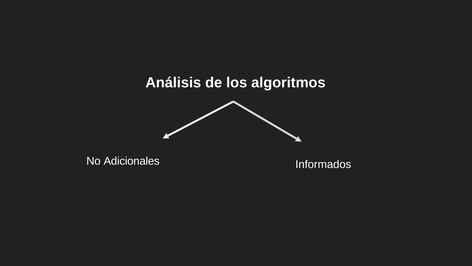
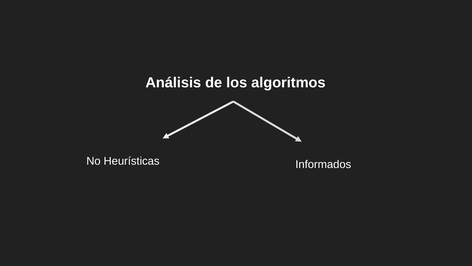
Adicionales: Adicionales -> Heurísticas (132, 161)
